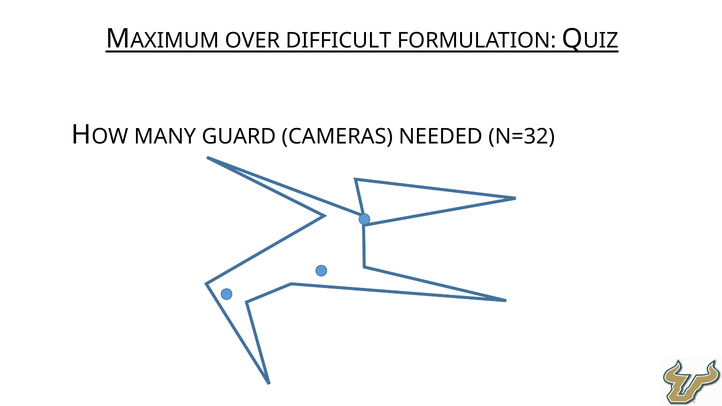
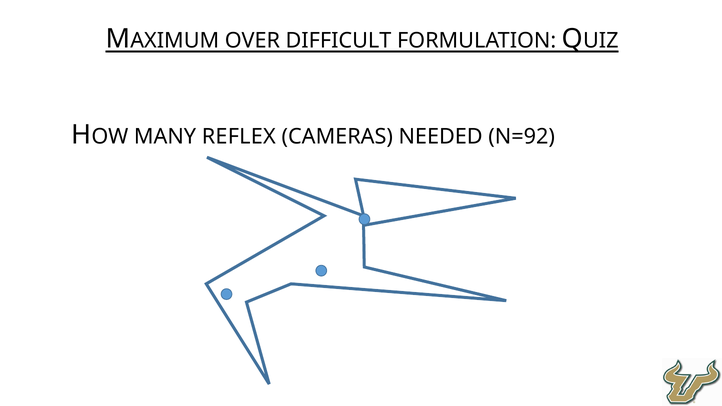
GUARD: GUARD -> REFLEX (239, 137)
N=32: N=32 -> N=92 (522, 137)
